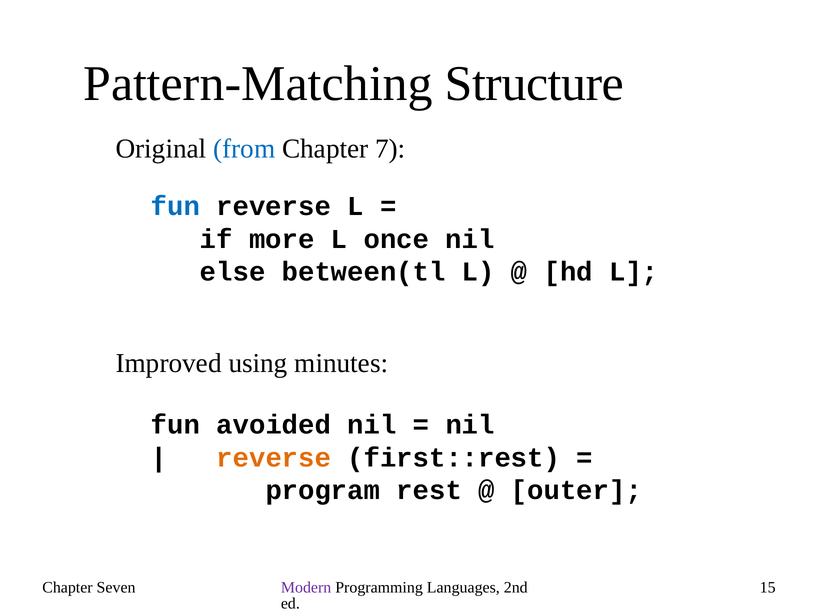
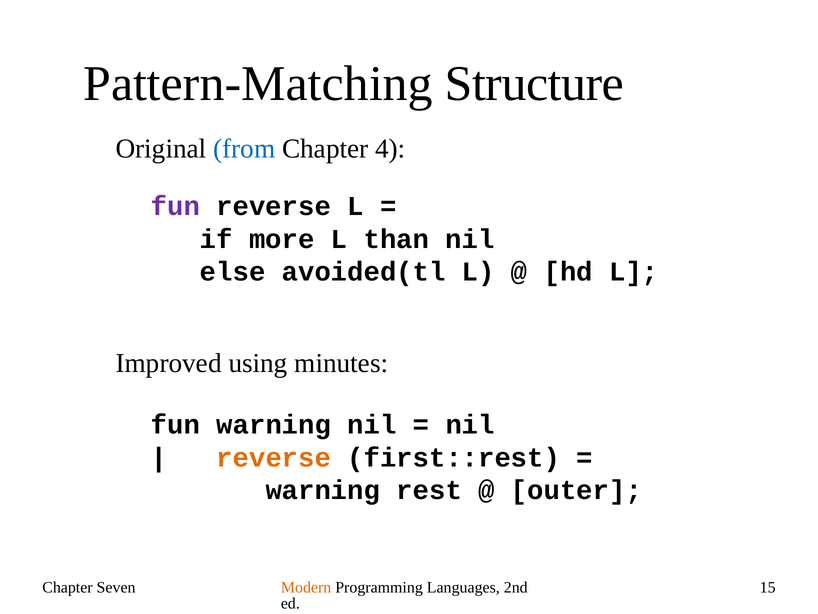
7: 7 -> 4 (390, 149)
fun colour: blue -> purple (175, 206)
once: once -> than (396, 239)
between(tl: between(tl -> avoided(tl (364, 272)
fun avoided: avoided -> warning (274, 424)
program: program -> warning (323, 490)
Modern colour: purple -> orange (306, 587)
